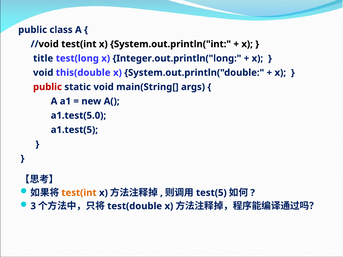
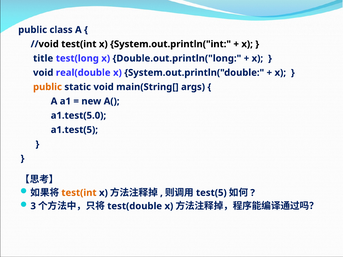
Integer.out.println("long: Integer.out.println("long -> Double.out.println("long (177, 58)
this(double: this(double -> real(double (83, 73)
public colour: red -> orange (47, 87)
